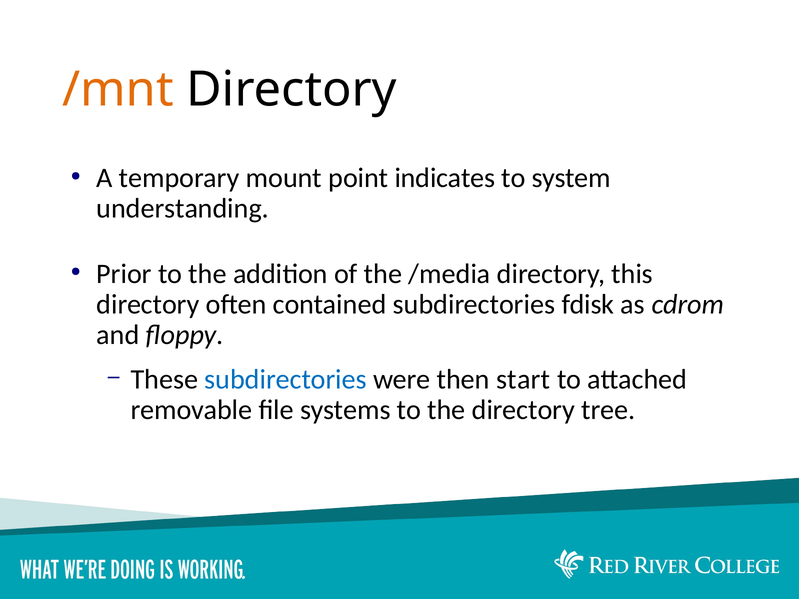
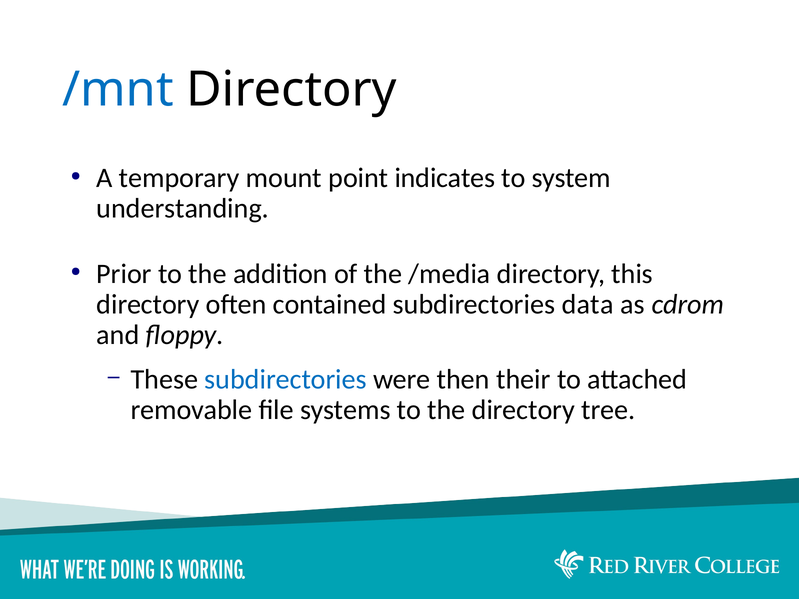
/mnt colour: orange -> blue (118, 89)
fdisk: fdisk -> data (588, 305)
start: start -> their (523, 380)
